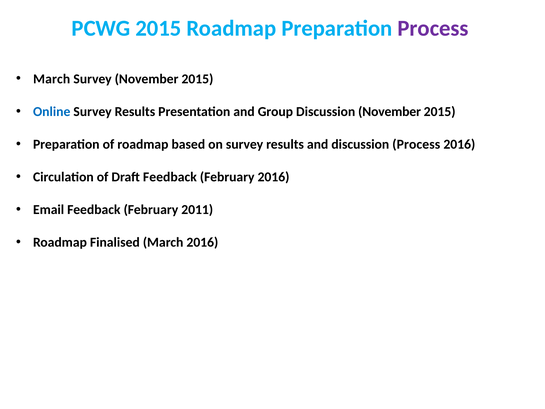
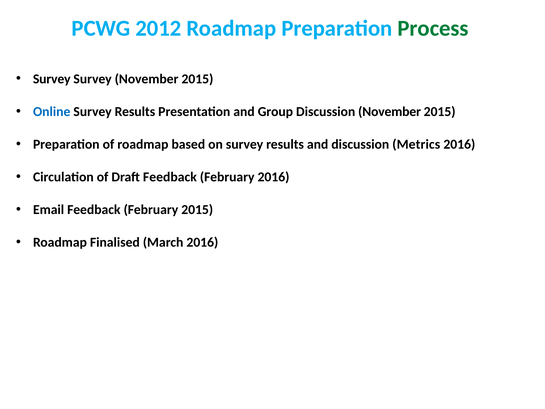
PCWG 2015: 2015 -> 2012 (158, 28)
Process colour: purple -> green (433, 28)
March: March -> Survey (52, 79)
discussion Process: Process -> Metrics (416, 144)
February 2011: 2011 -> 2015 (197, 210)
